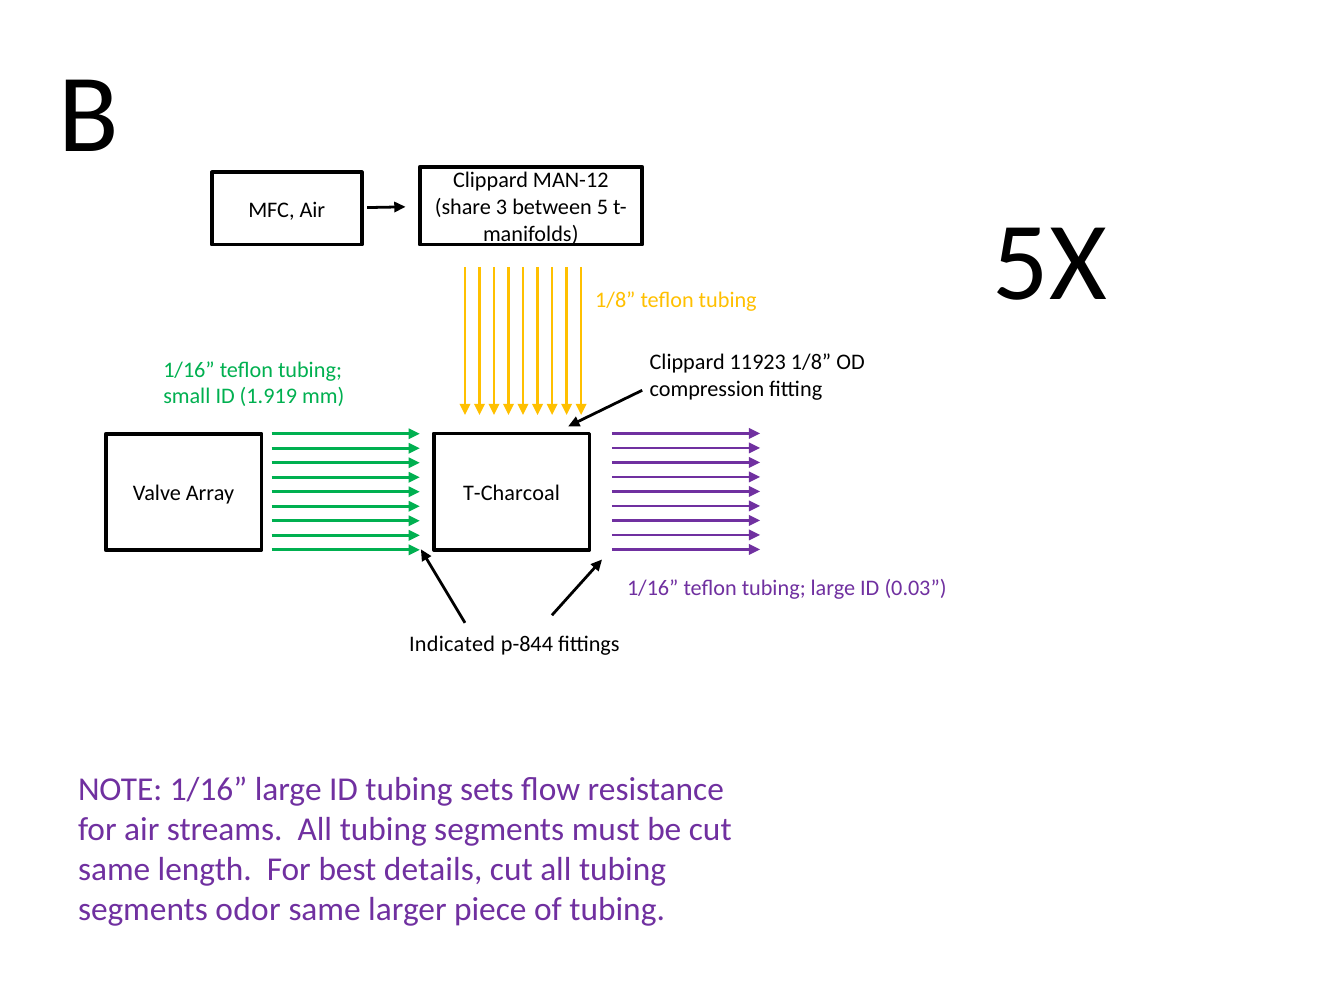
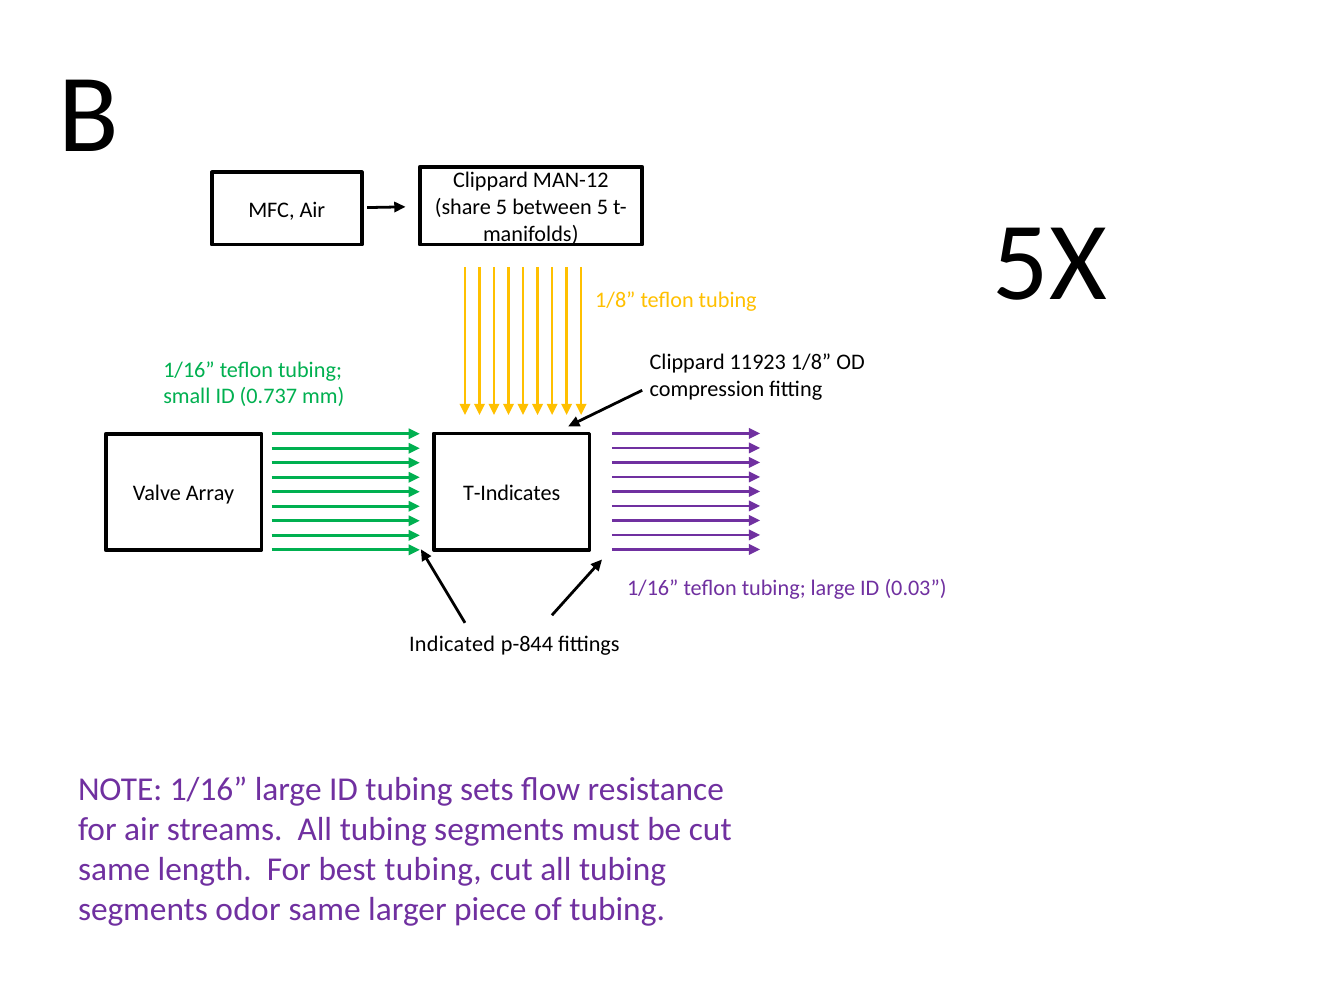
share 3: 3 -> 5 (502, 207)
1.919: 1.919 -> 0.737 (268, 397)
T-Charcoal: T-Charcoal -> T-Indicates (512, 493)
best details: details -> tubing (433, 870)
